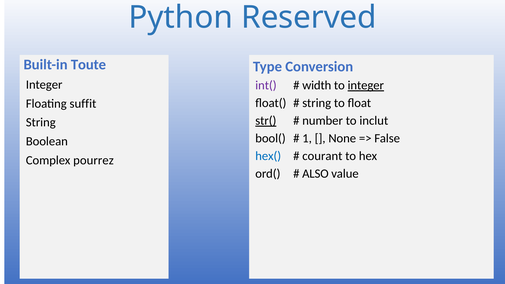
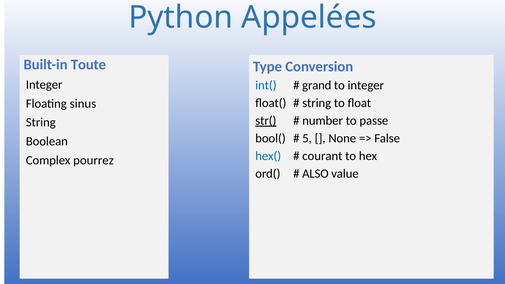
Reserved: Reserved -> Appelées (309, 17)
int( colour: purple -> blue (266, 85)
width: width -> grand (317, 85)
integer underline: present -> none (366, 85)
suffit: suffit -> sinus (83, 104)
inclut: inclut -> passe (374, 121)
1: 1 -> 5 (307, 138)
